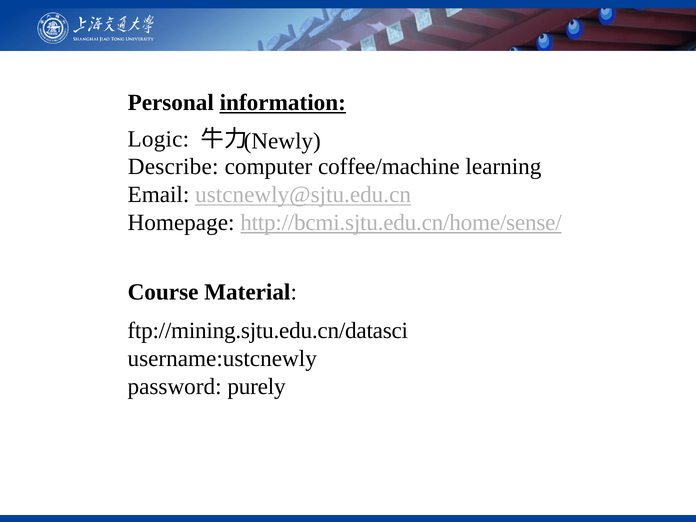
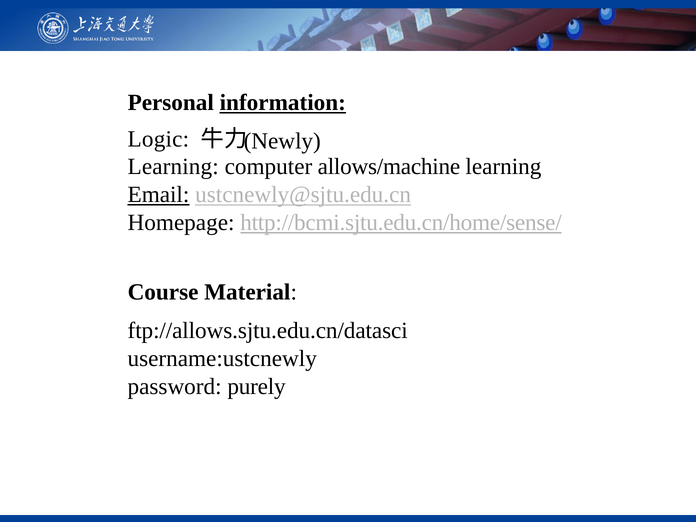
Describe: Describe -> Learning (173, 167)
coffee/machine: coffee/machine -> allows/machine (389, 167)
Email underline: none -> present (158, 195)
ftp://mining.sjtu.edu.cn/datasci: ftp://mining.sjtu.edu.cn/datasci -> ftp://allows.sjtu.edu.cn/datasci (268, 331)
